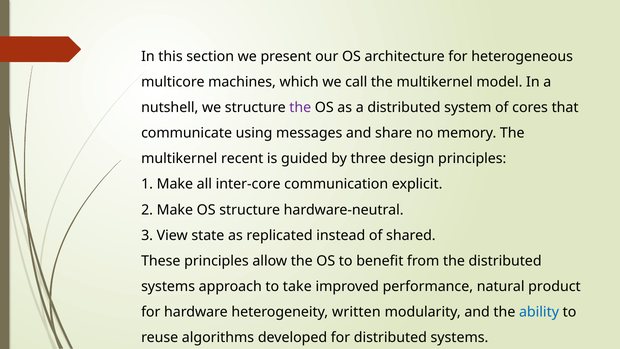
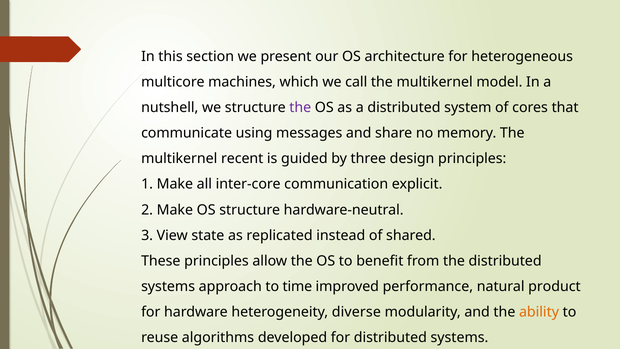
take: take -> time (297, 286)
written: written -> diverse (356, 312)
ability colour: blue -> orange (539, 312)
